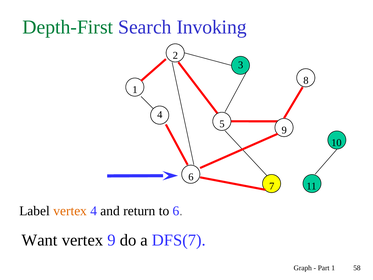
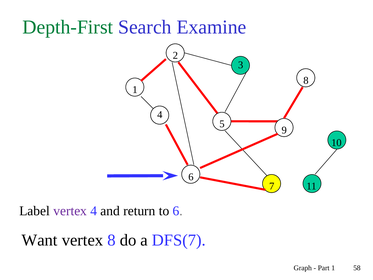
Invoking: Invoking -> Examine (211, 27)
vertex colour: orange -> purple (70, 211)
vertex 9: 9 -> 8 (112, 240)
